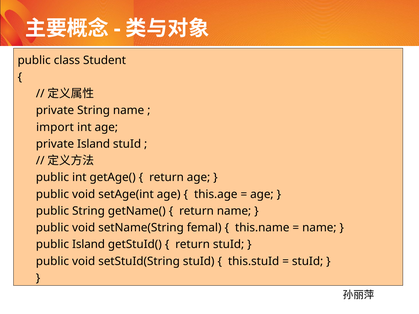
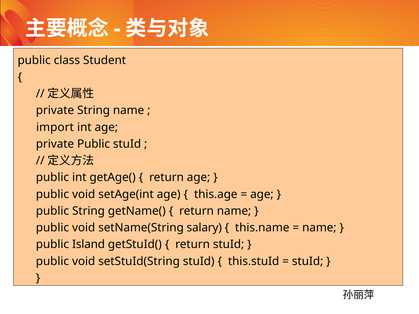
private Island: Island -> Public (94, 144)
femal: femal -> salary (204, 228)
